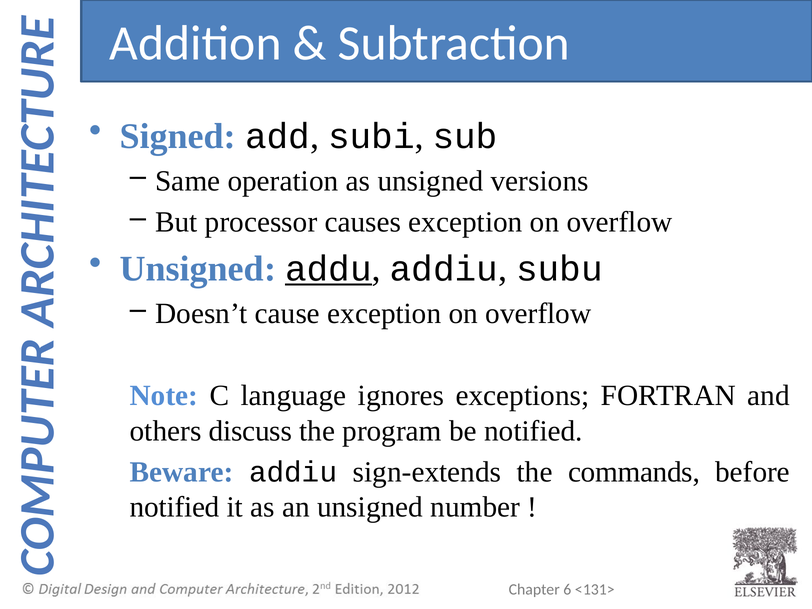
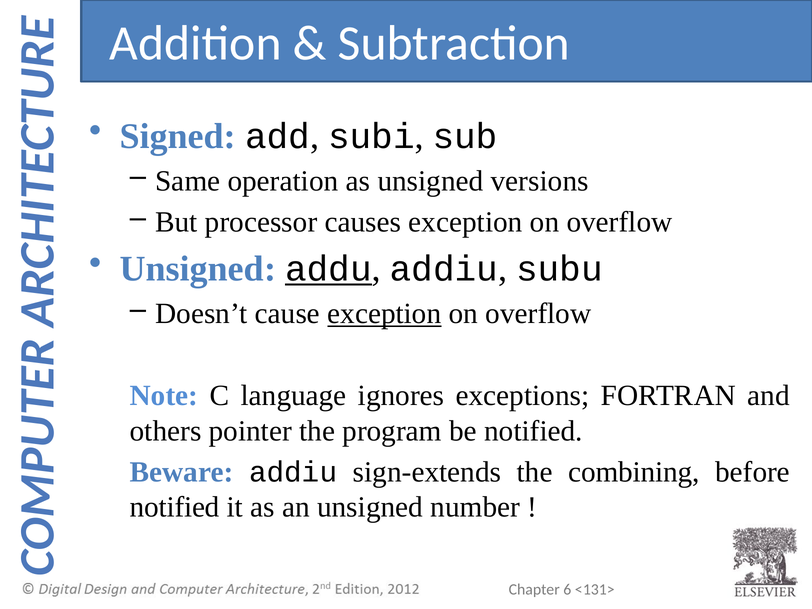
exception underline: none -> present (384, 314)
discuss: discuss -> pointer (250, 431)
commands: commands -> combining (634, 472)
